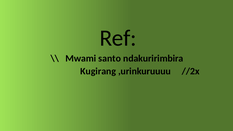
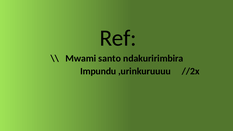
Kugirang: Kugirang -> Impundu (98, 71)
